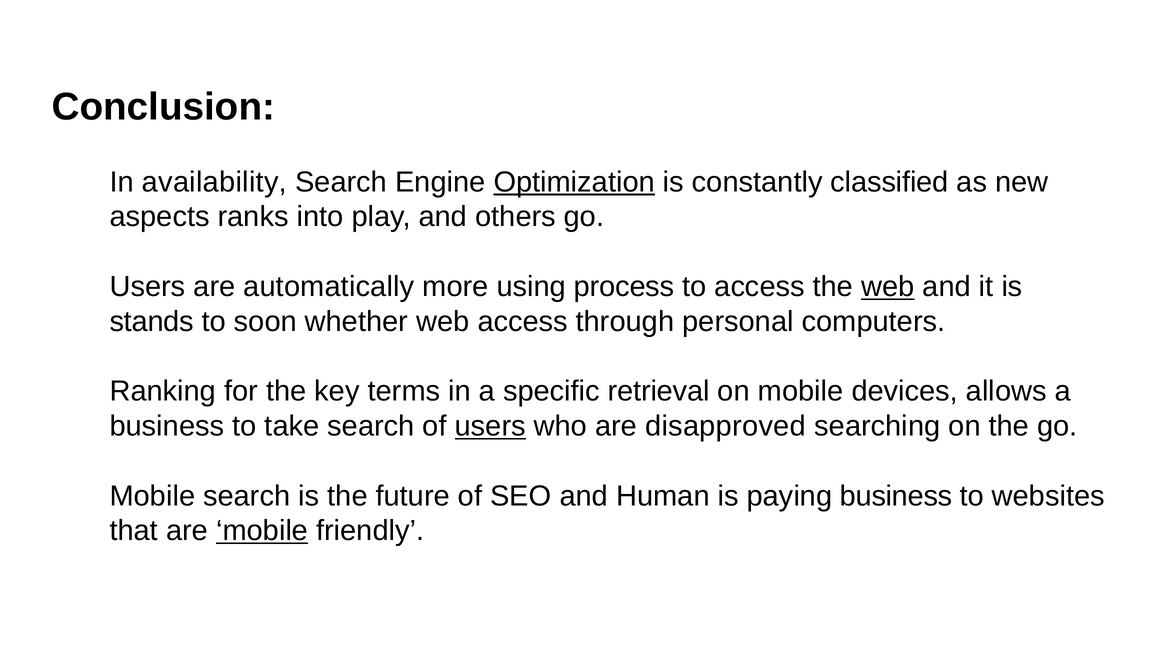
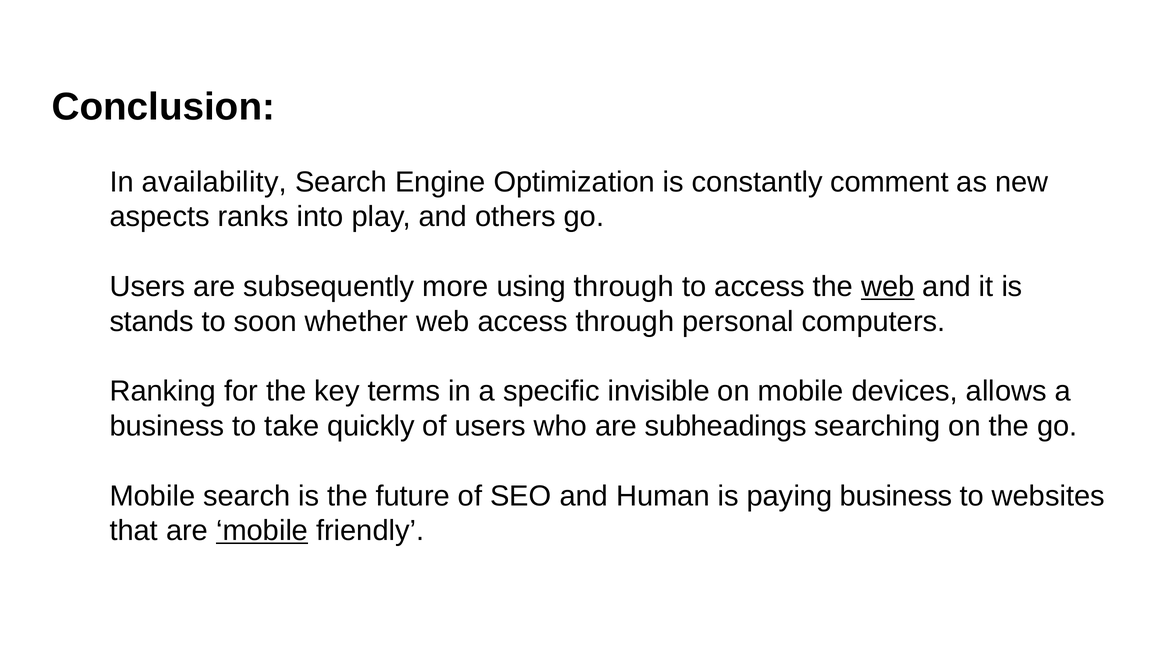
Optimization underline: present -> none (574, 182)
classified: classified -> comment (890, 182)
automatically: automatically -> subsequently (329, 286)
using process: process -> through (624, 286)
retrieval: retrieval -> invisible (659, 391)
take search: search -> quickly (371, 426)
users underline: present -> none (490, 426)
disapproved: disapproved -> subheadings (726, 426)
